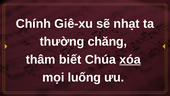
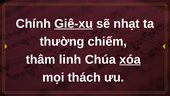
Giê-xu underline: none -> present (74, 24)
chăng: chăng -> chiếm (107, 41)
biết: biết -> linh (70, 59)
luống: luống -> thách (84, 77)
